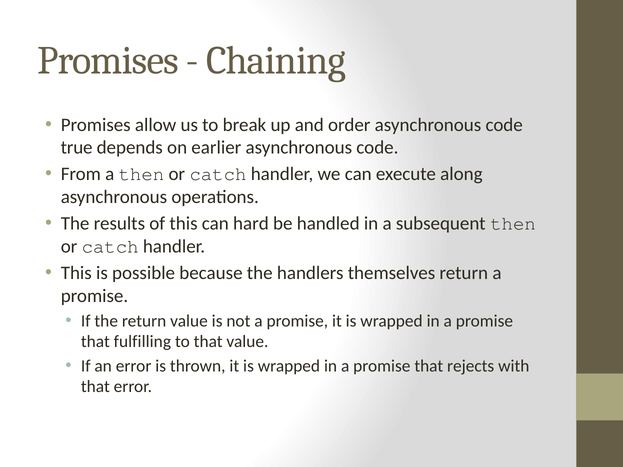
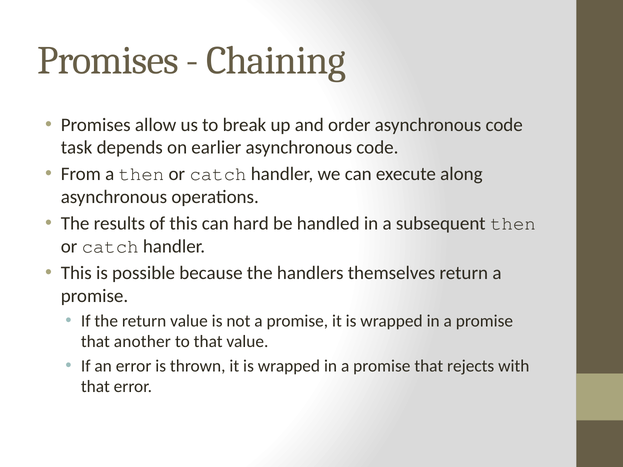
true: true -> task (77, 148)
fulfilling: fulfilling -> another (142, 342)
